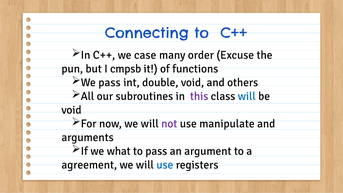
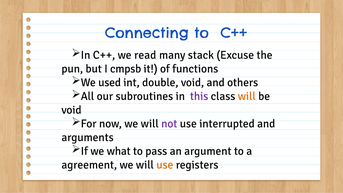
case: case -> read (145, 55)
order: order -> stack (201, 55)
We pass: pass -> used (110, 82)
will colour: blue -> orange (247, 96)
manipulate: manipulate -> interrupted (227, 124)
use colour: blue -> orange (165, 165)
